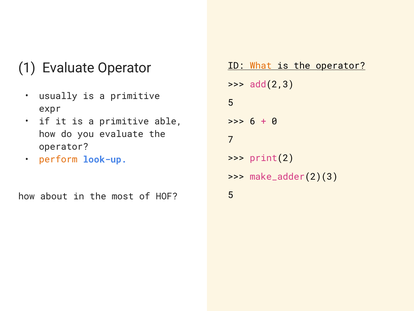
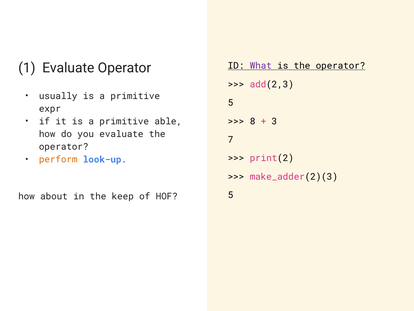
What colour: orange -> purple (261, 66)
6: 6 -> 8 (253, 121)
0: 0 -> 3 (274, 121)
most: most -> keep (123, 196)
